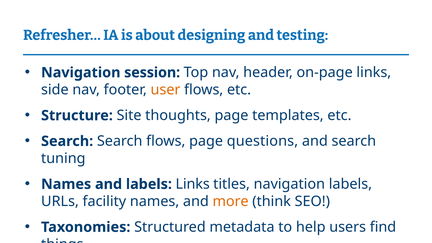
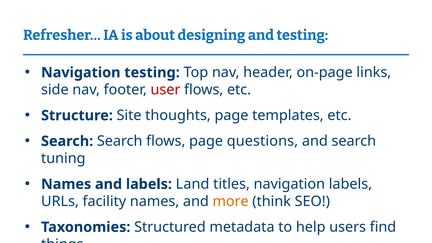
Navigation session: session -> testing (152, 73)
user colour: orange -> red (165, 90)
labels Links: Links -> Land (193, 184)
